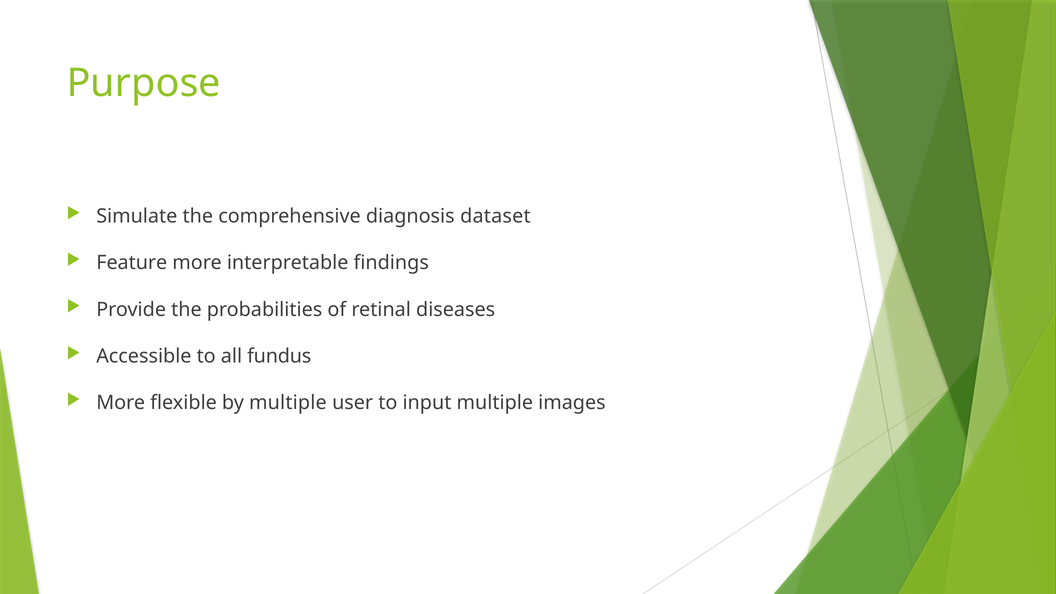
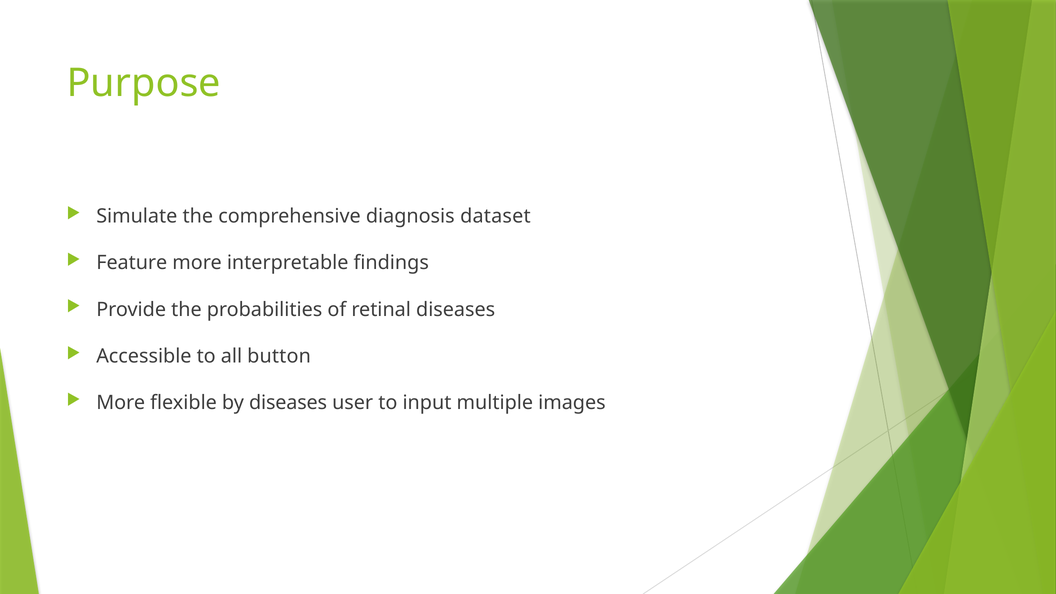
fundus: fundus -> button (279, 356)
by multiple: multiple -> diseases (288, 403)
